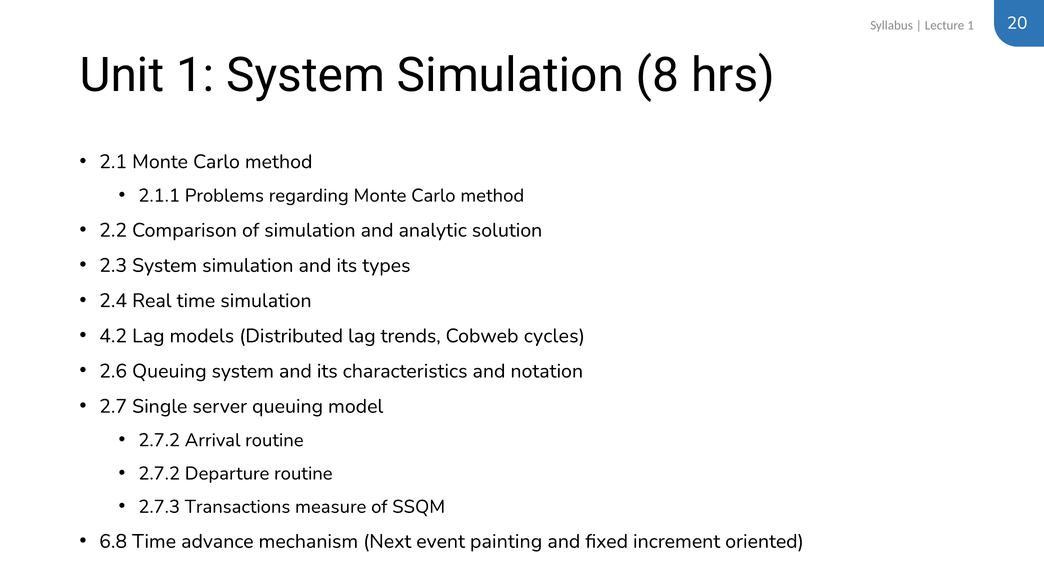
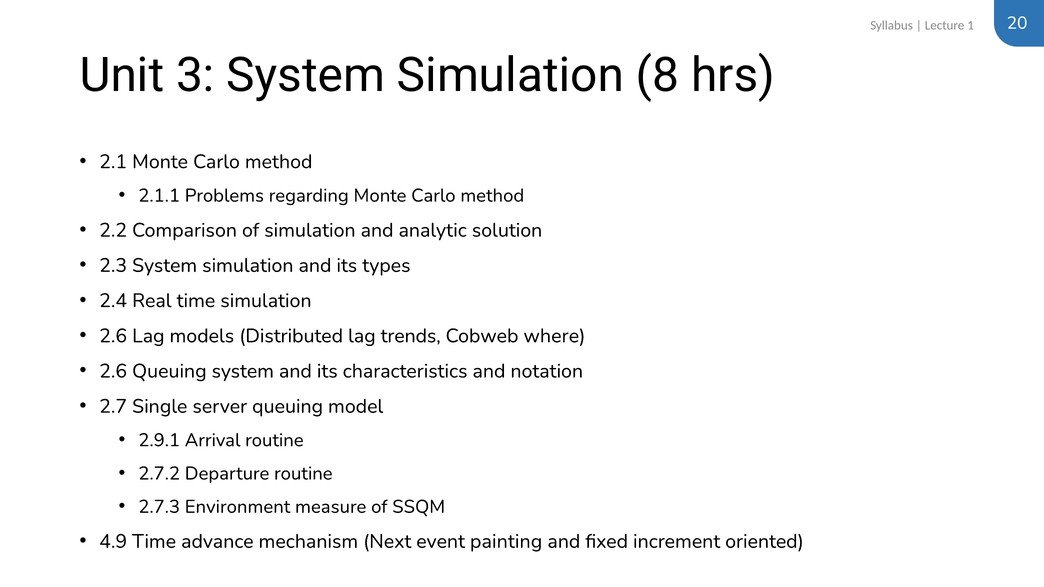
Unit 1: 1 -> 3 (195, 76)
4.2: 4.2 -> 2.6 (113, 336)
cycles: cycles -> where (554, 336)
2.7.2: 2.7.2 -> 2.9.1 (159, 440)
Transactions: Transactions -> Environment (238, 507)
6.8: 6.8 -> 4.9 (113, 542)
